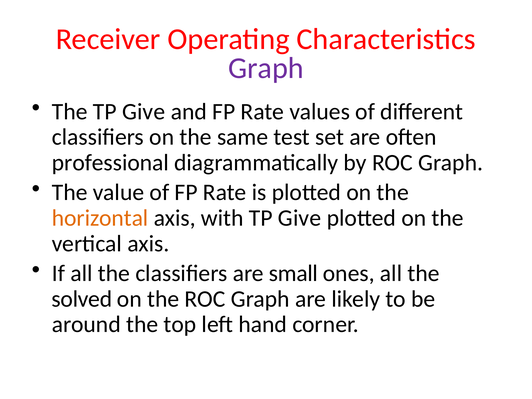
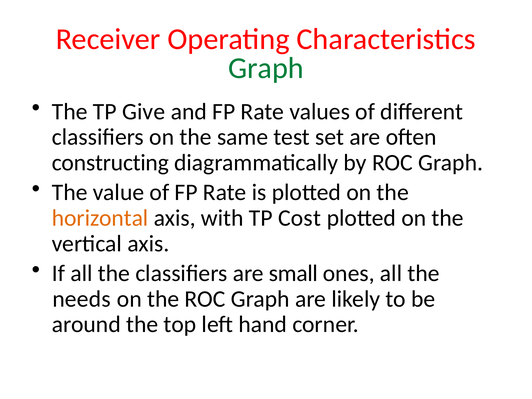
Graph colour: purple -> green (266, 68)
professional: professional -> constructing (110, 163)
with TP Give: Give -> Cost (300, 218)
solved: solved -> needs (82, 299)
